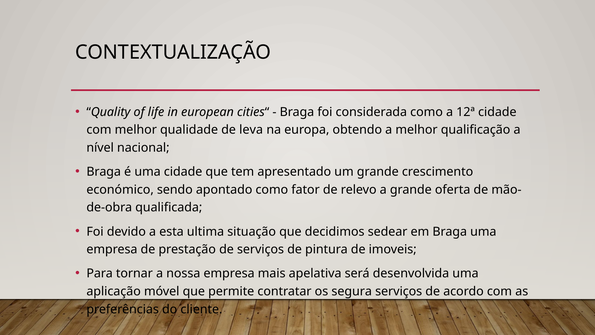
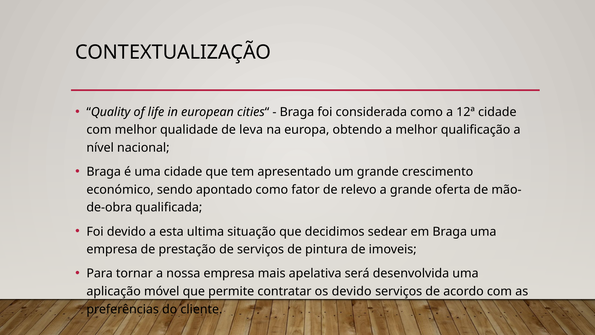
os segura: segura -> devido (352, 291)
